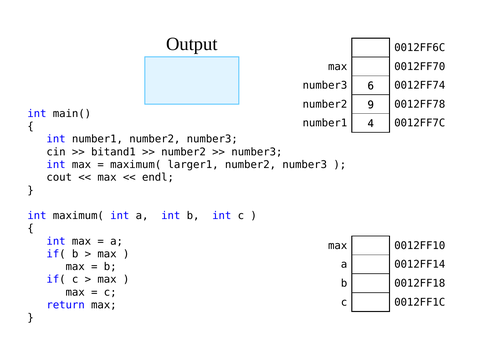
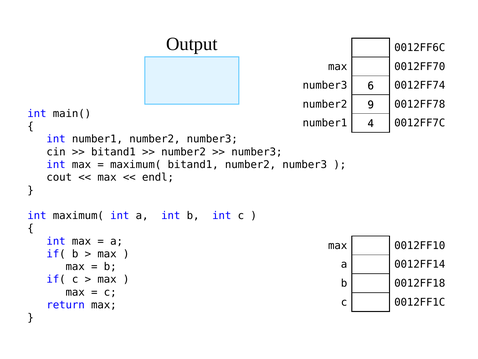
maximum( larger1: larger1 -> bitand1 (193, 164)
